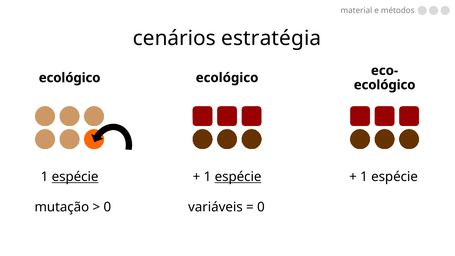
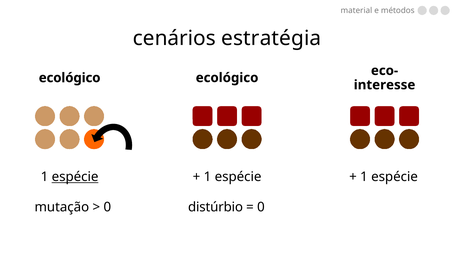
ecológico: ecológico -> interesse (385, 85)
espécie underline: present -> none (238, 177)
variáveis: variáveis -> distúrbio (215, 207)
